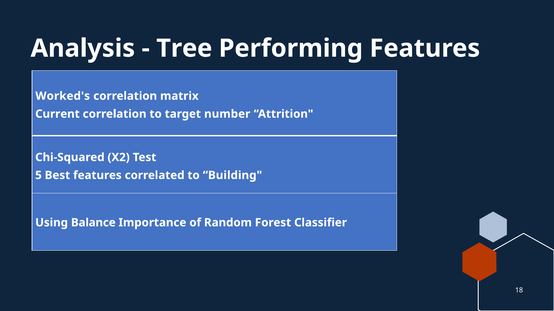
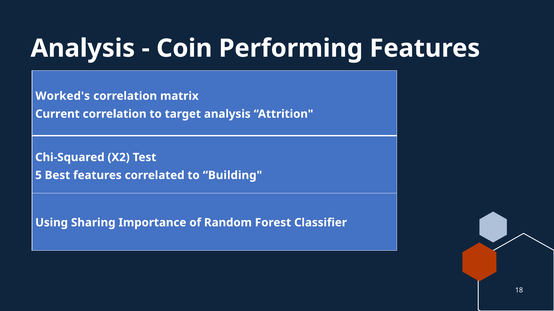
Tree: Tree -> Coin (184, 48)
target number: number -> analysis (227, 114)
Balance: Balance -> Sharing (93, 223)
